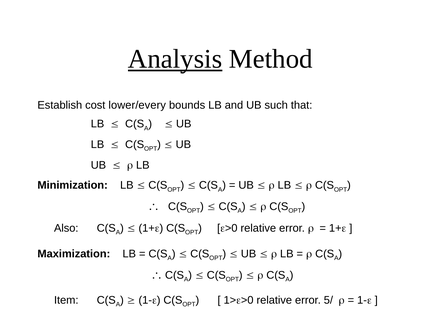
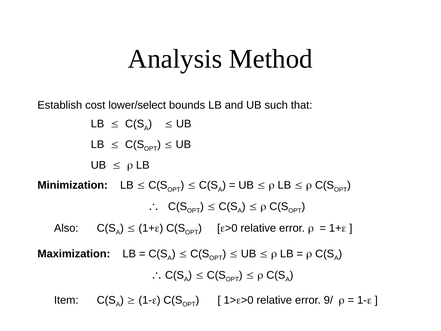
Analysis underline: present -> none (175, 59)
lower/every: lower/every -> lower/select (137, 105)
5/: 5/ -> 9/ (328, 300)
